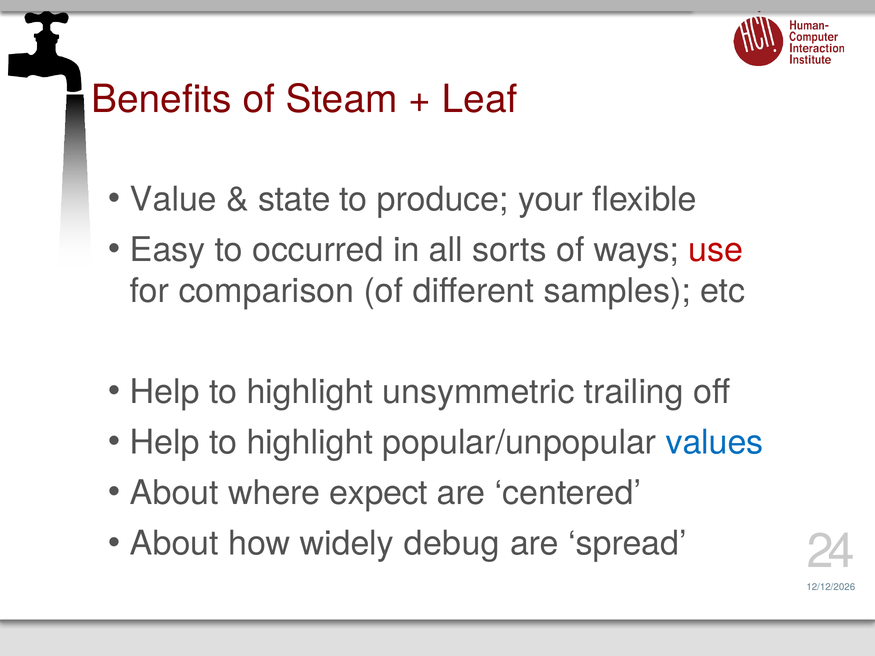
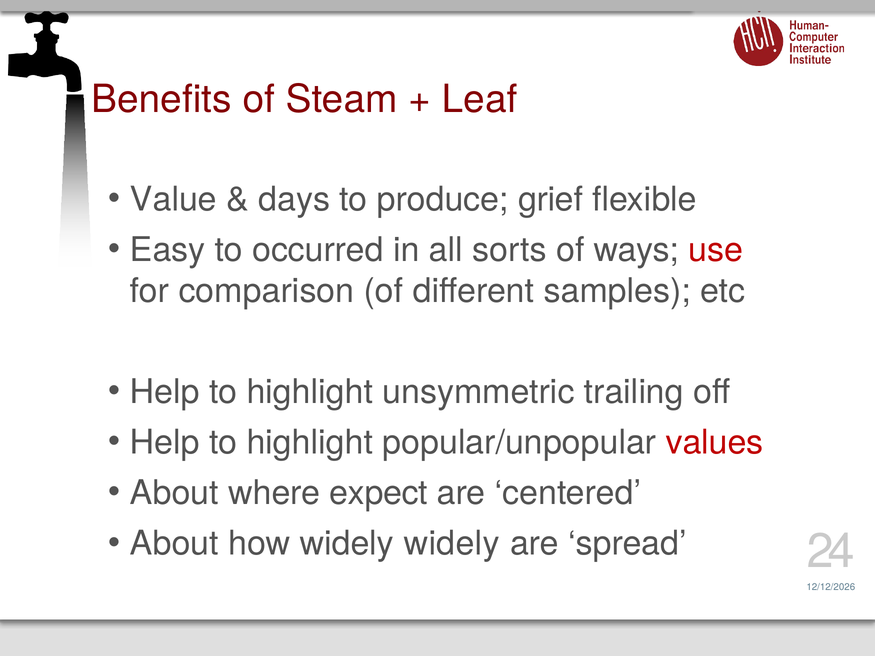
state: state -> days (294, 200)
your: your -> grief (551, 200)
values colour: blue -> red (715, 443)
widely debug: debug -> widely (452, 544)
